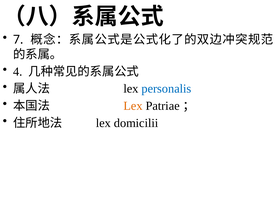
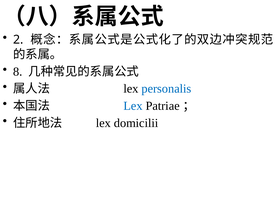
7: 7 -> 2 (18, 40)
4: 4 -> 8 (18, 72)
Lex colour: orange -> blue (133, 106)
